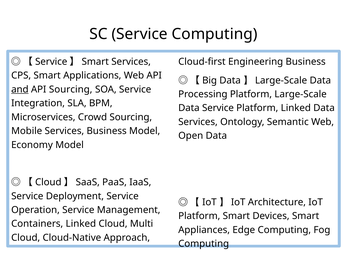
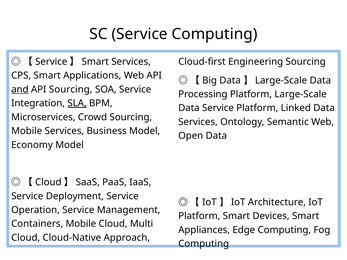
Engineering Business: Business -> Sourcing (306, 62)
SLA underline: none -> present (77, 103)
Containers Linked: Linked -> Mobile (81, 224)
